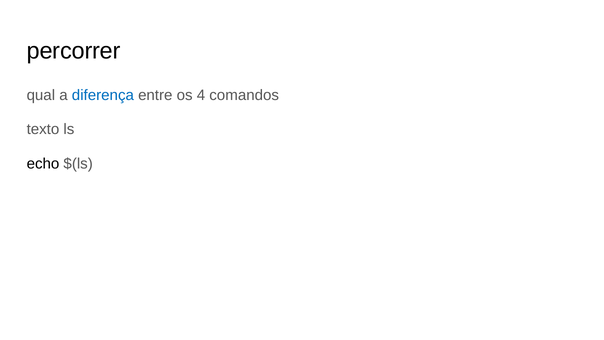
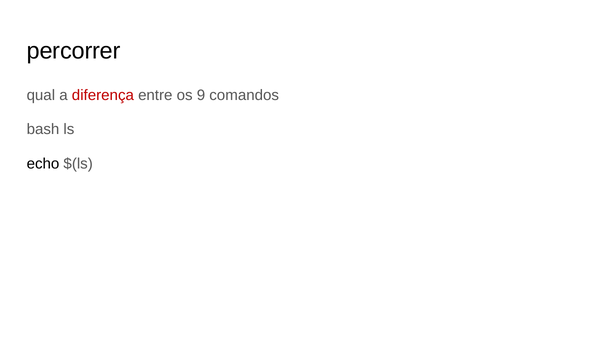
diferença colour: blue -> red (103, 95)
4: 4 -> 9 (201, 95)
texto: texto -> bash (43, 129)
